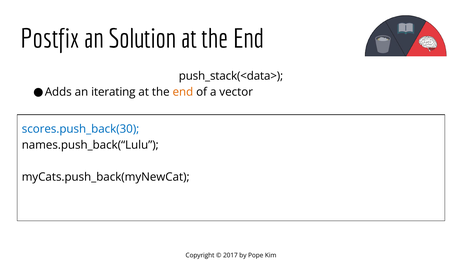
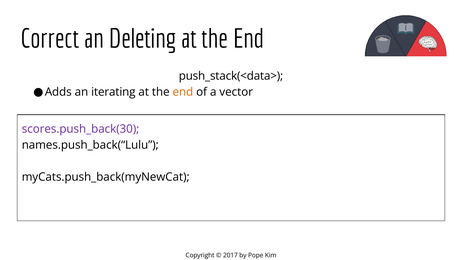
Postfix: Postfix -> Correct (50, 39)
Solution: Solution -> Deleting (143, 39)
scores.push_back(30 colour: blue -> purple (81, 129)
